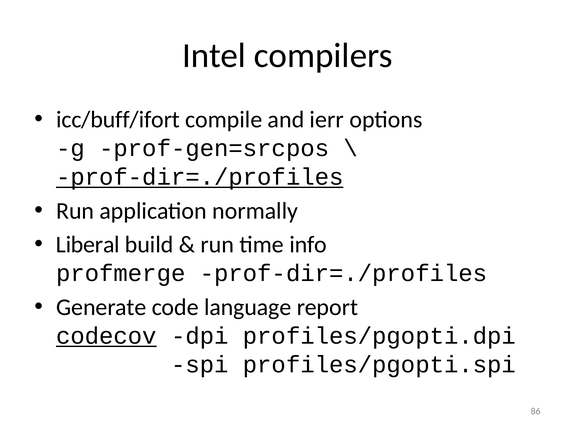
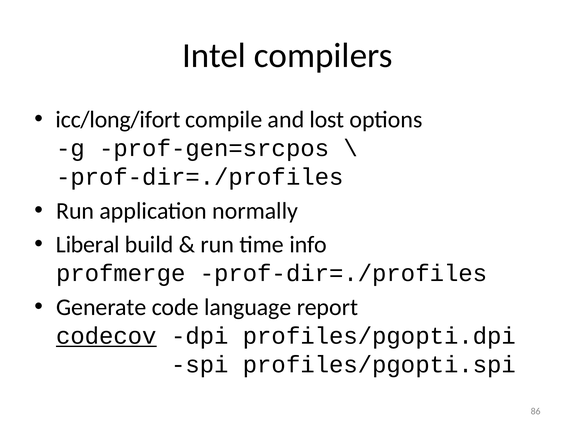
icc/buff/ifort: icc/buff/ifort -> icc/long/ifort (118, 120)
ierr: ierr -> lost (327, 120)
prof-dir=./profiles underline: present -> none (200, 177)
